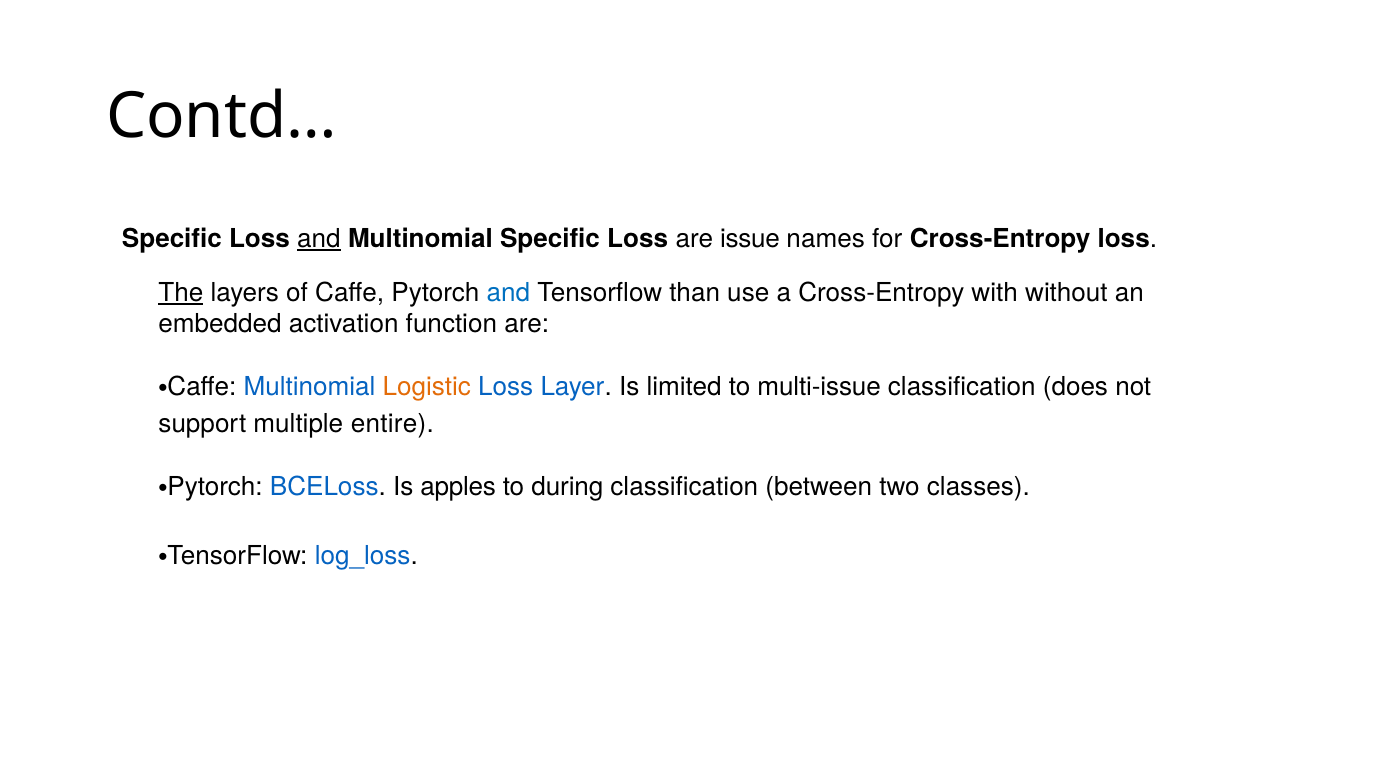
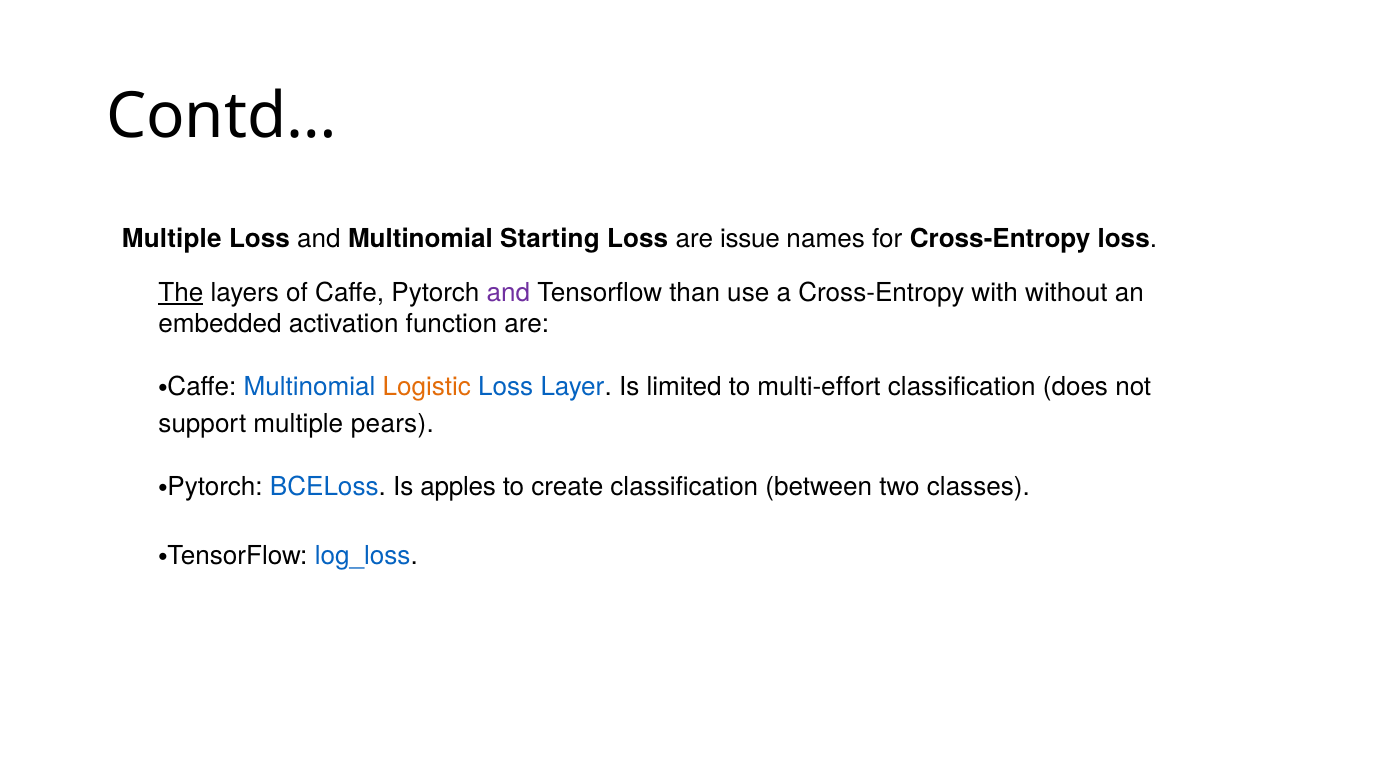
Specific: Specific -> Multiple (172, 239)
and underline: present -> none (319, 239)
Multinomial Specific: Specific -> Starting (550, 239)
and colour: blue -> purple (508, 293)
multi-issue: multi-issue -> multi-effort (819, 387)
entire: entire -> pears (392, 424)
during: during -> create (567, 487)
